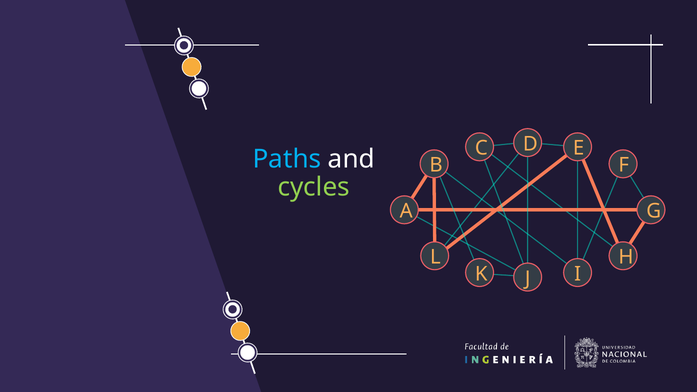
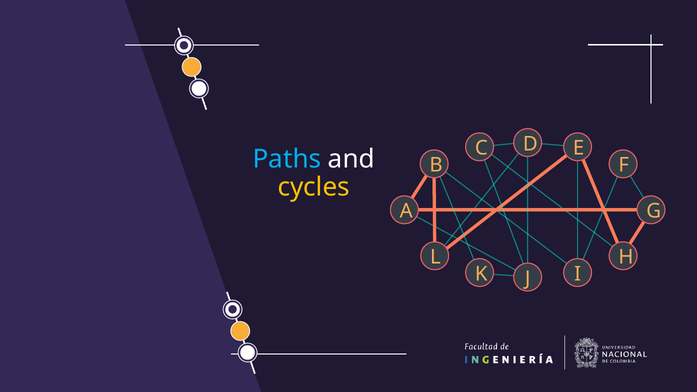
cycles colour: light green -> yellow (314, 187)
